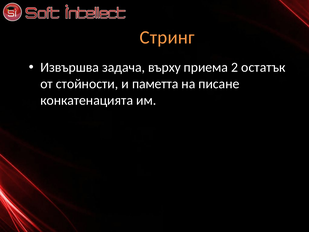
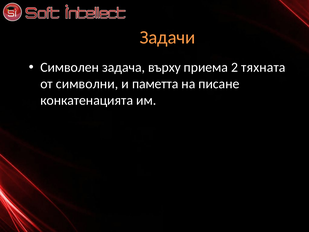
Стринг: Стринг -> Задачи (167, 37)
Извършва: Извършва -> Символен (70, 67)
остатък: остатък -> тяхната (263, 67)
стойности: стойности -> символни (87, 84)
